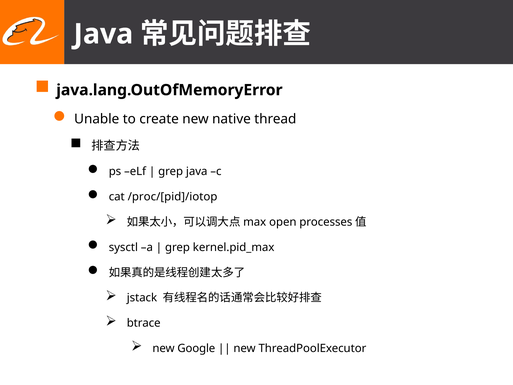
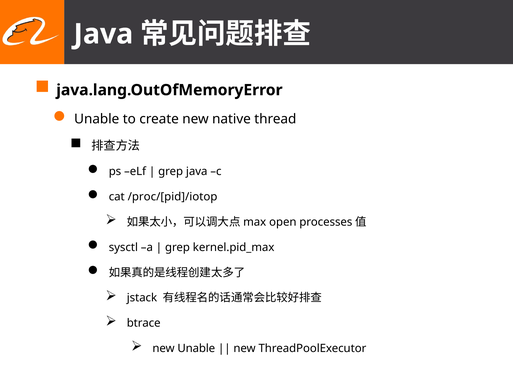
new Google: Google -> Unable (196, 348)
